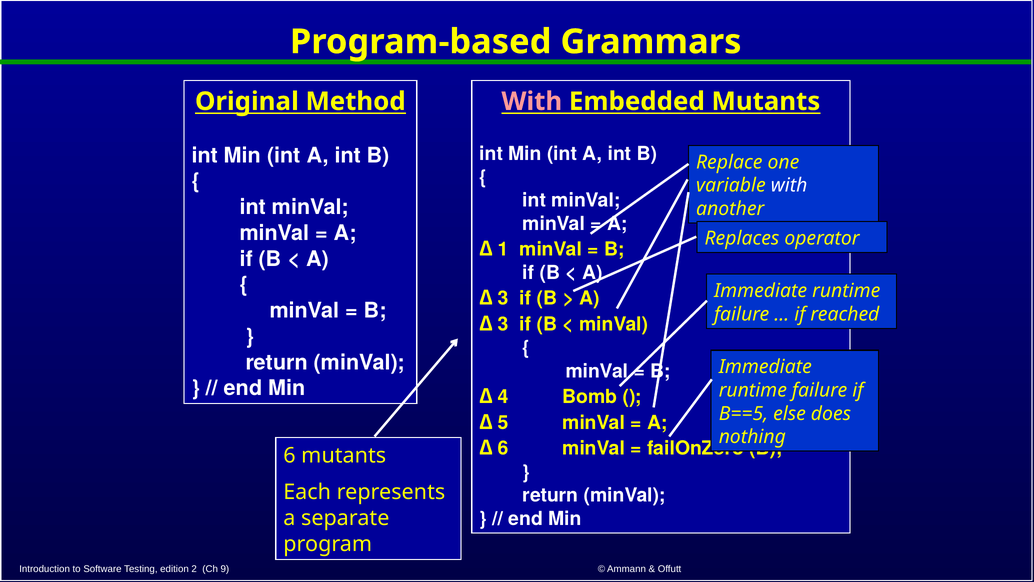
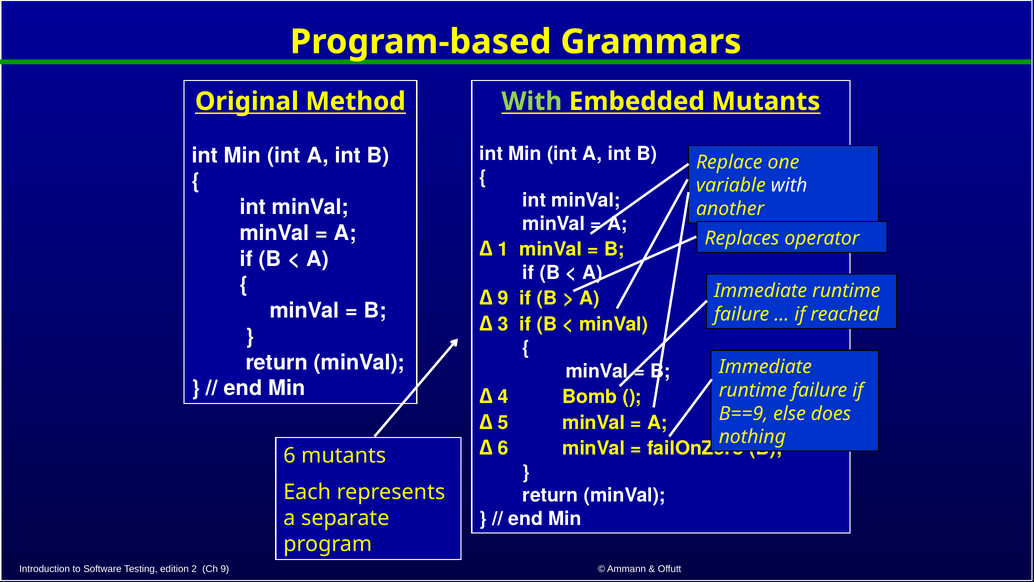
With colour: pink -> light green (532, 101)
3: 3 -> 9 (503, 298)
B==5: B==5 -> B==9 (743, 413)
